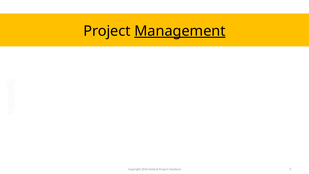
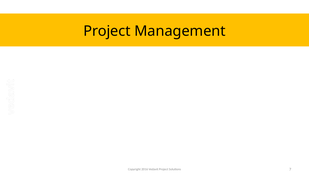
Management underline: present -> none (180, 31)
